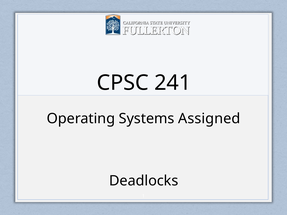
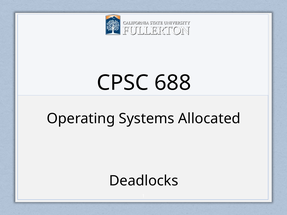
241: 241 -> 688 (173, 83)
Assigned: Assigned -> Allocated (209, 119)
